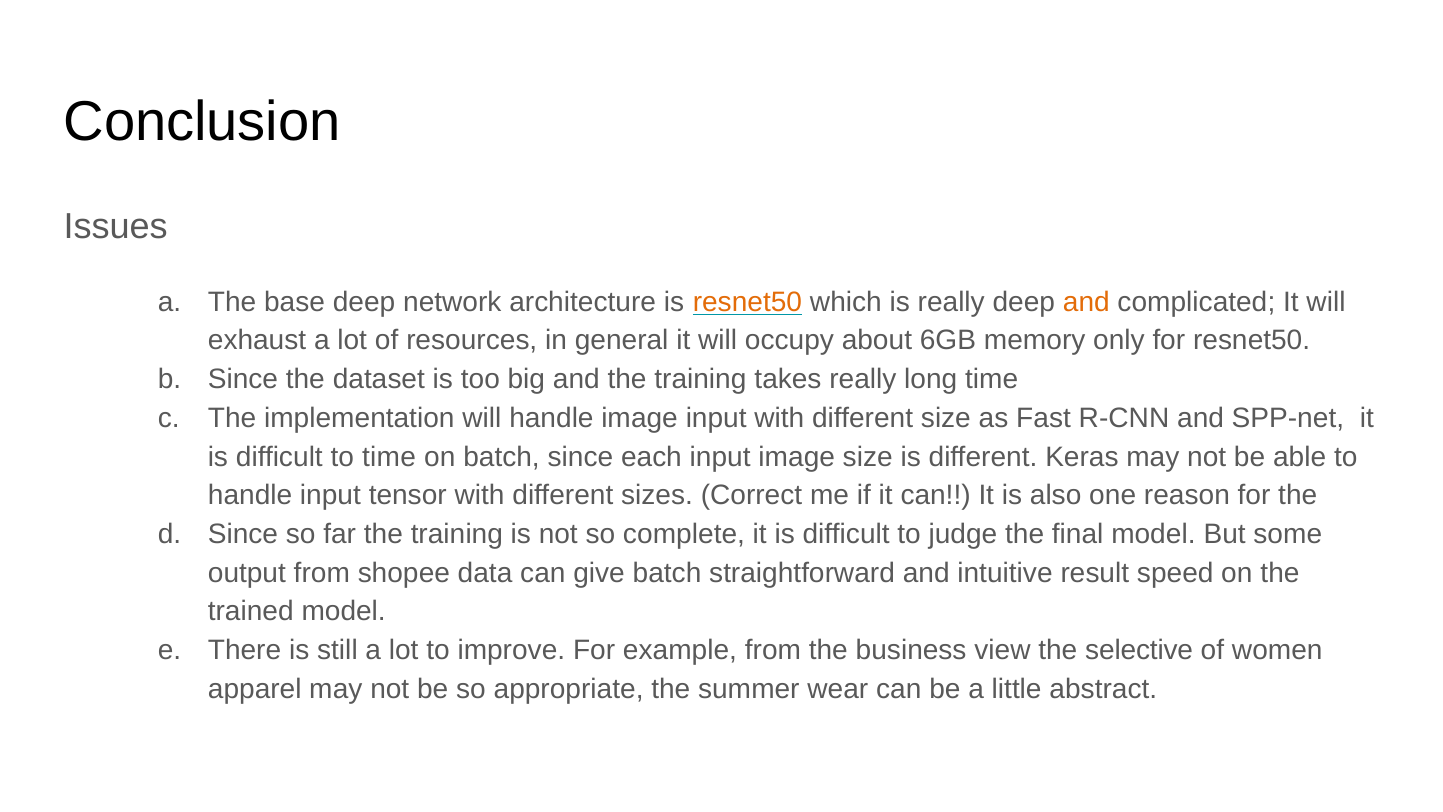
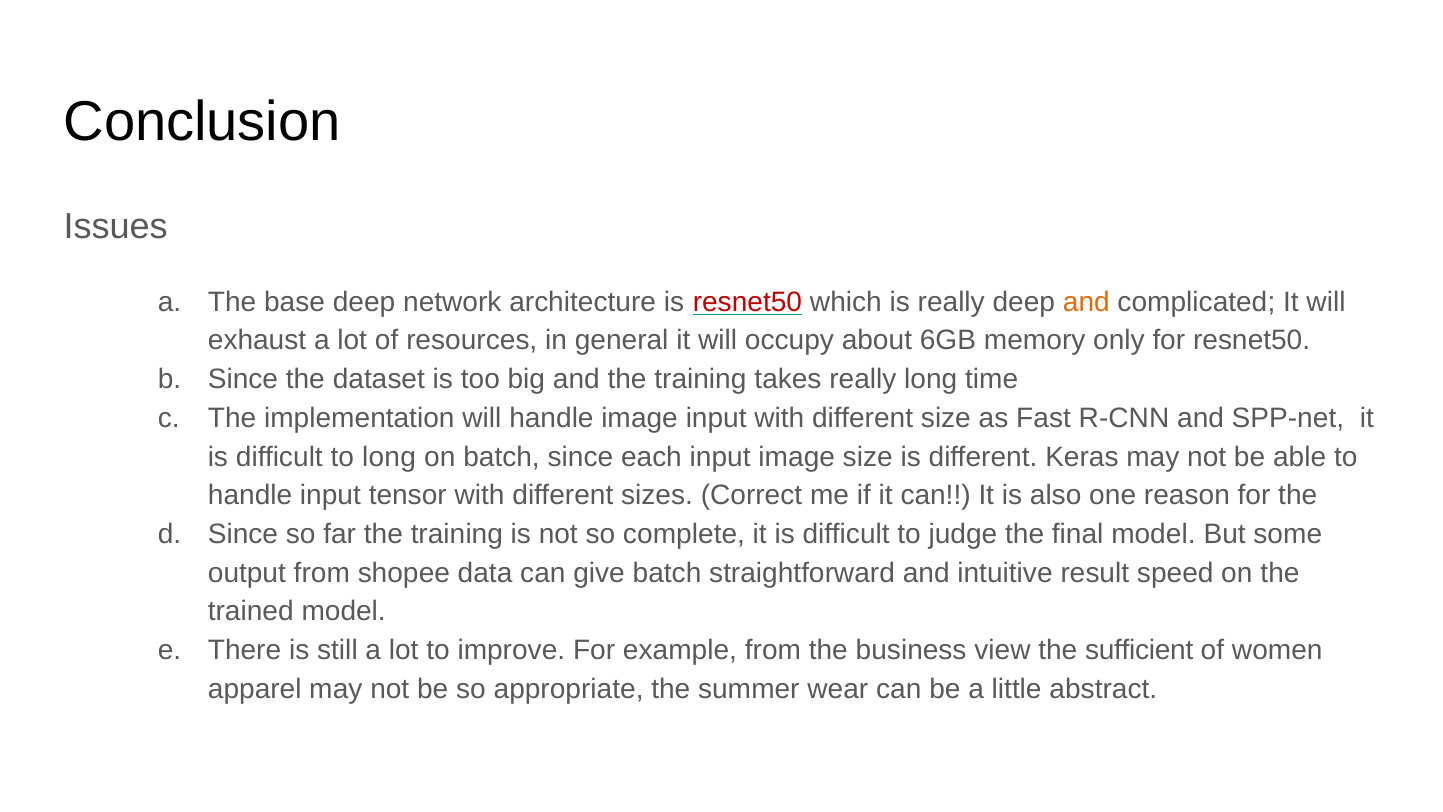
resnet50 colour: orange -> red (747, 302)
to time: time -> long (389, 457)
selective: selective -> sufficient (1139, 650)
